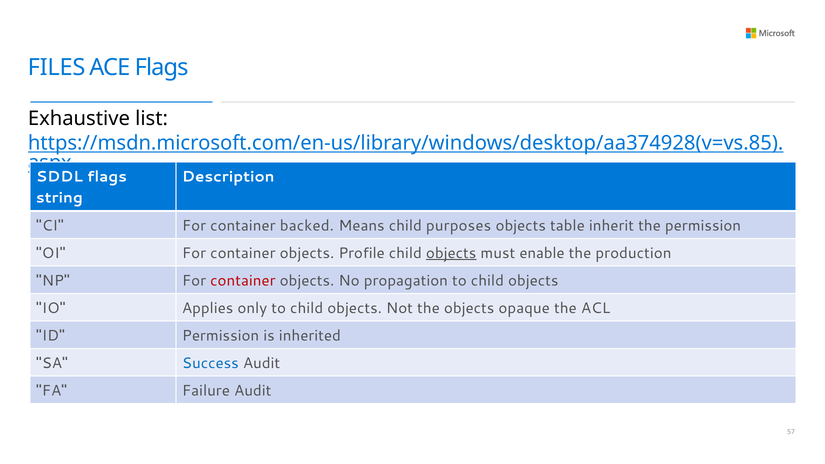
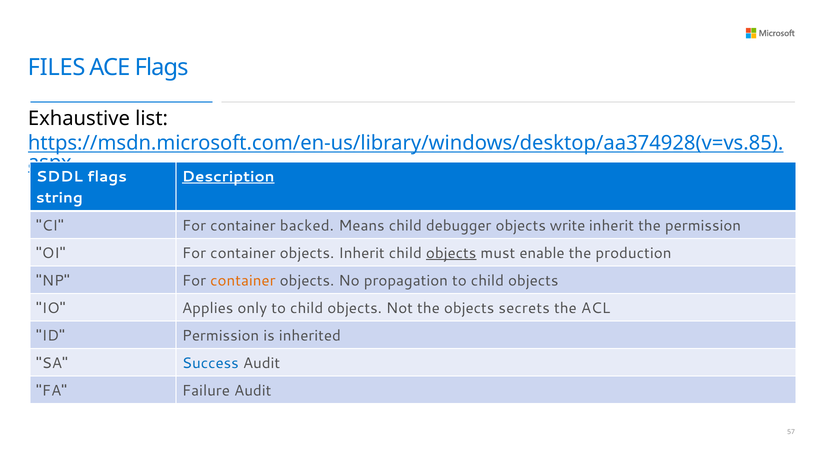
Description underline: none -> present (228, 177)
purposes: purposes -> debugger (459, 225)
table: table -> write (568, 225)
objects Profile: Profile -> Inherit (362, 253)
container colour: red -> orange (243, 281)
opaque: opaque -> secrets (524, 308)
